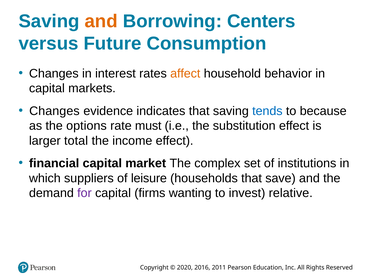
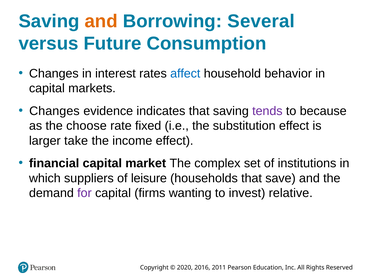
Centers: Centers -> Several (261, 21)
affect colour: orange -> blue (185, 73)
tends colour: blue -> purple (267, 111)
options: options -> choose (86, 126)
must: must -> fixed (148, 126)
total: total -> take (76, 141)
